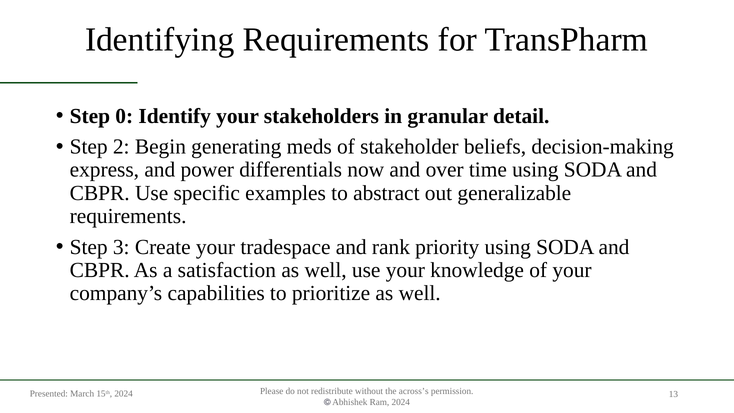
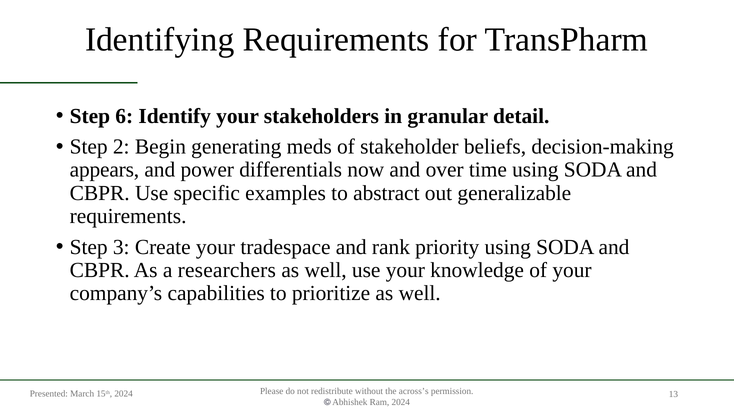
0: 0 -> 6 (124, 116)
express: express -> appears (104, 170)
satisfaction: satisfaction -> researchers (227, 270)
